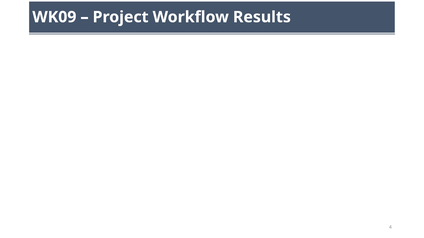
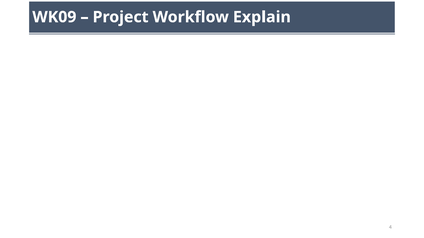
Results: Results -> Explain (262, 17)
